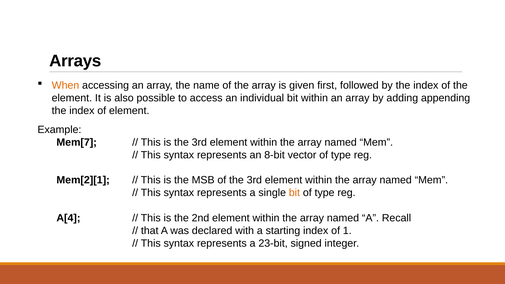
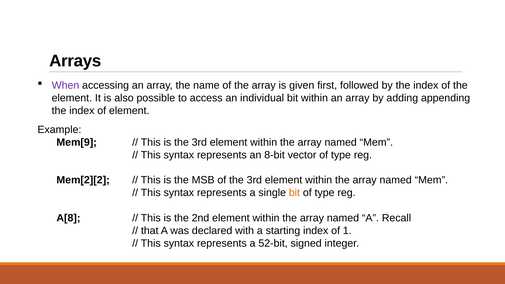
When colour: orange -> purple (65, 85)
Mem[7: Mem[7 -> Mem[9 (77, 142)
Mem[2][1: Mem[2][1 -> Mem[2][2 (83, 180)
A[4: A[4 -> A[8 (68, 218)
23-bit: 23-bit -> 52-bit (273, 243)
